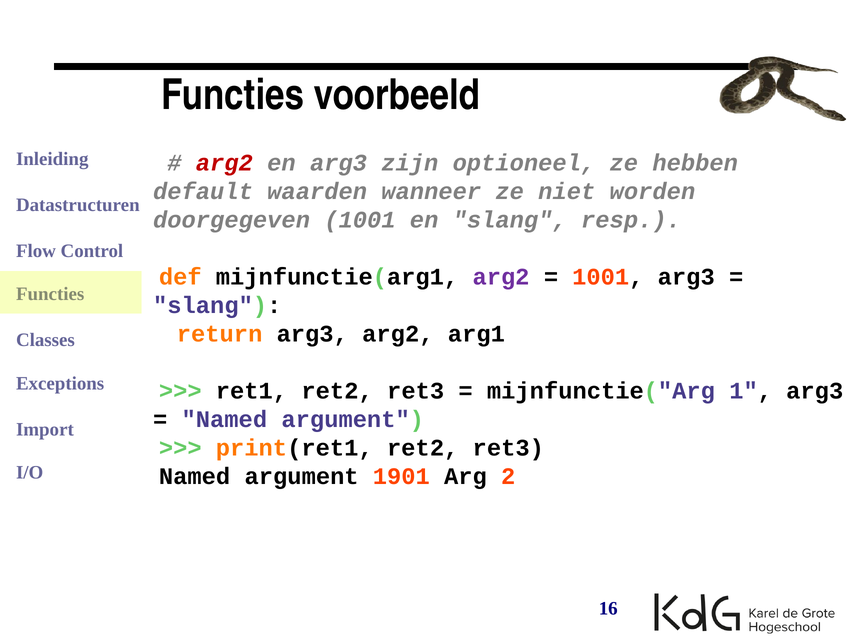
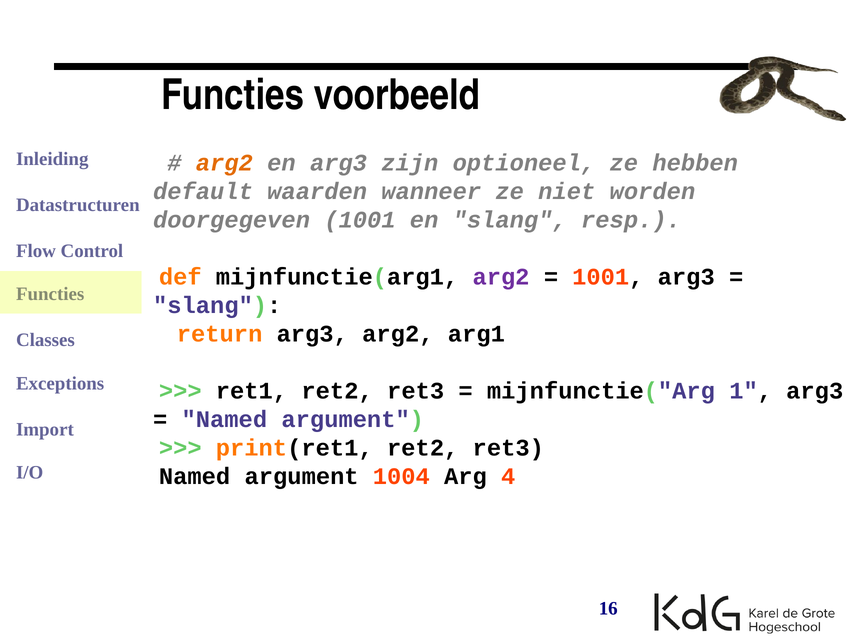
arg2 colour: red -> orange (224, 163)
1901: 1901 -> 1004 (401, 476)
2: 2 -> 4 (508, 476)
